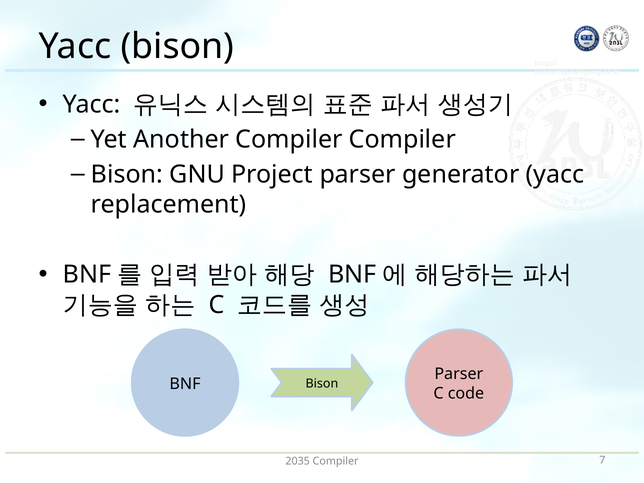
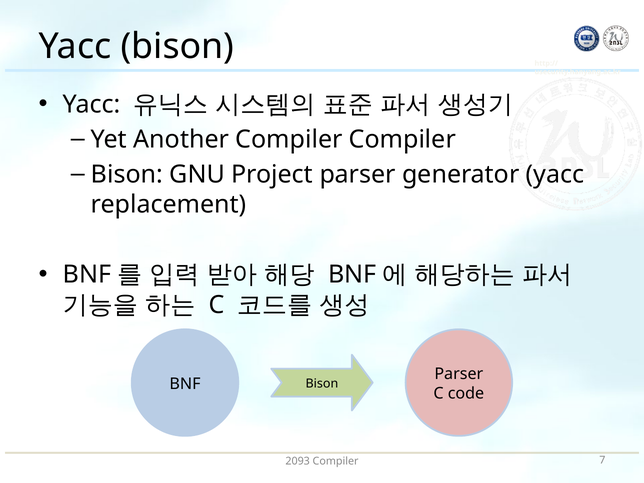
2035: 2035 -> 2093 (298, 461)
